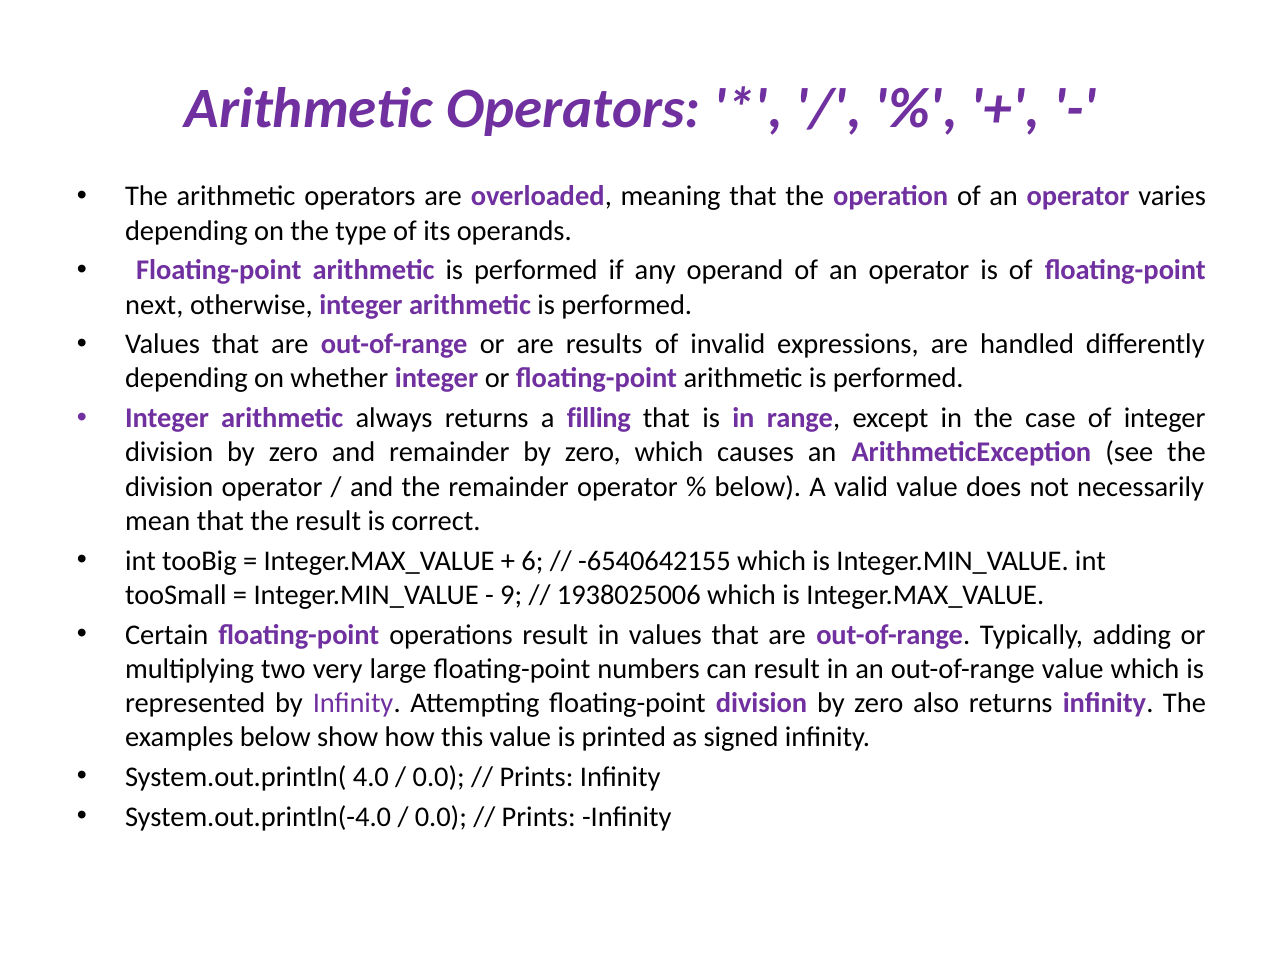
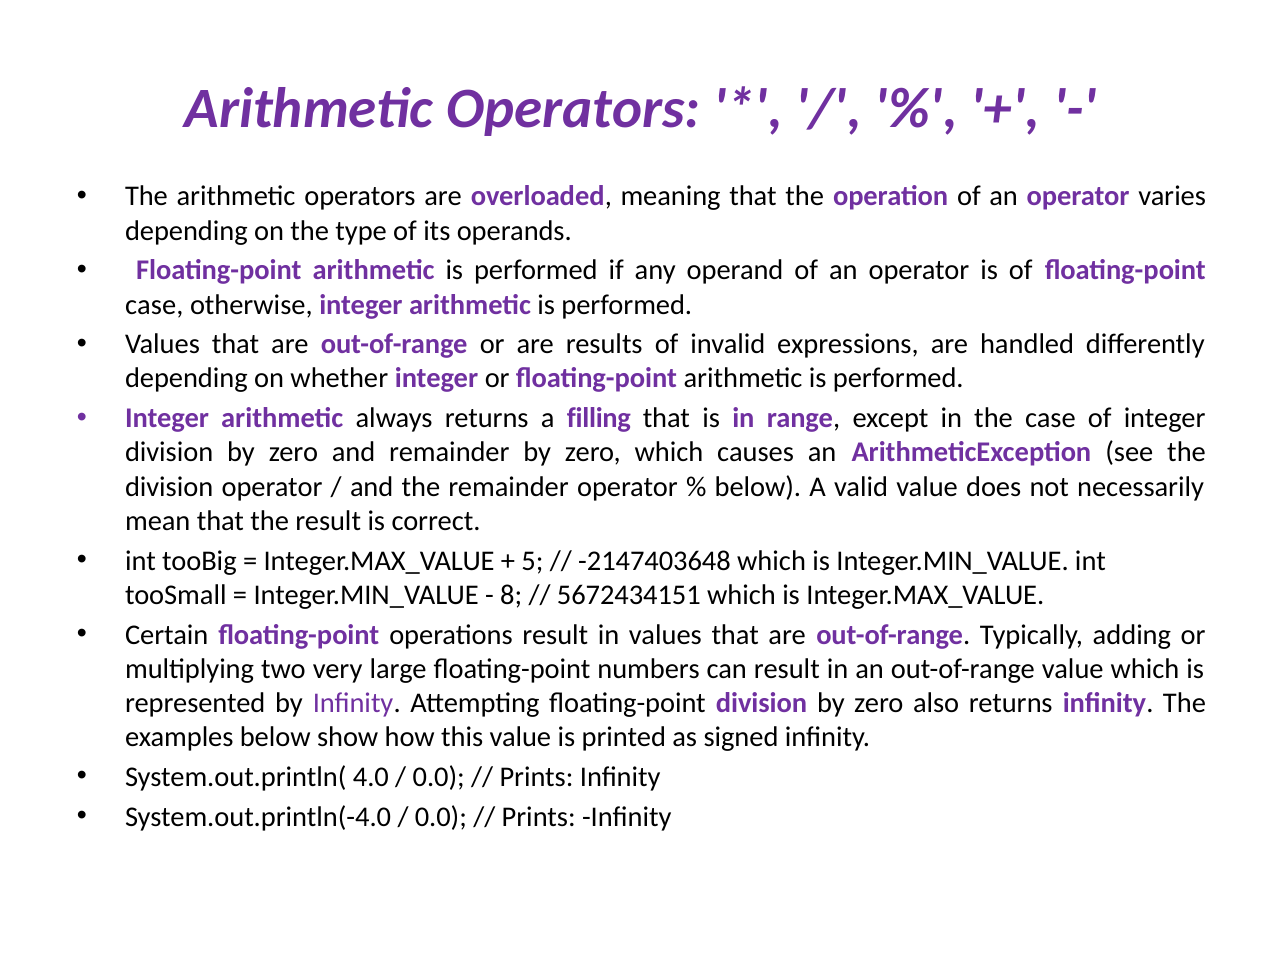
next: next -> case (154, 305)
6: 6 -> 5 (533, 561)
-6540642155: -6540642155 -> -2147403648 (654, 561)
9: 9 -> 8 (511, 595)
1938025006: 1938025006 -> 5672434151 (629, 595)
